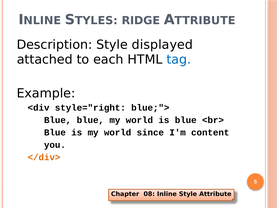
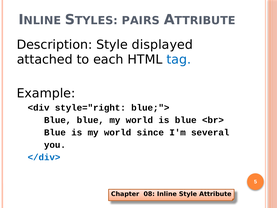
RIDGE: RIDGE -> PAIRS (141, 21)
content: content -> several (210, 132)
</div> colour: orange -> blue (44, 157)
